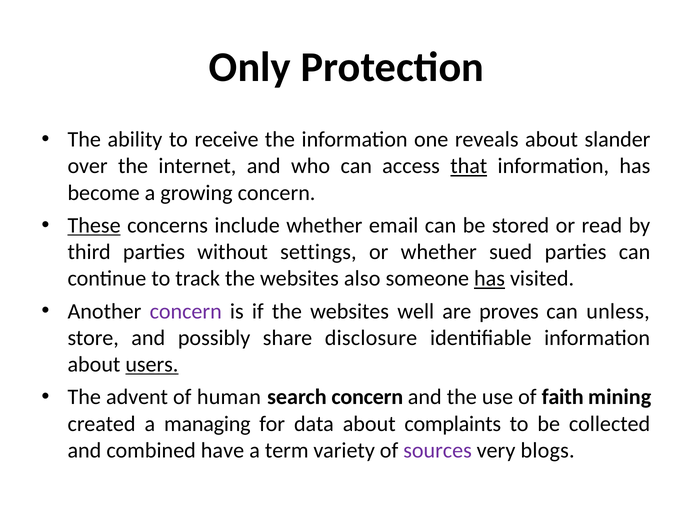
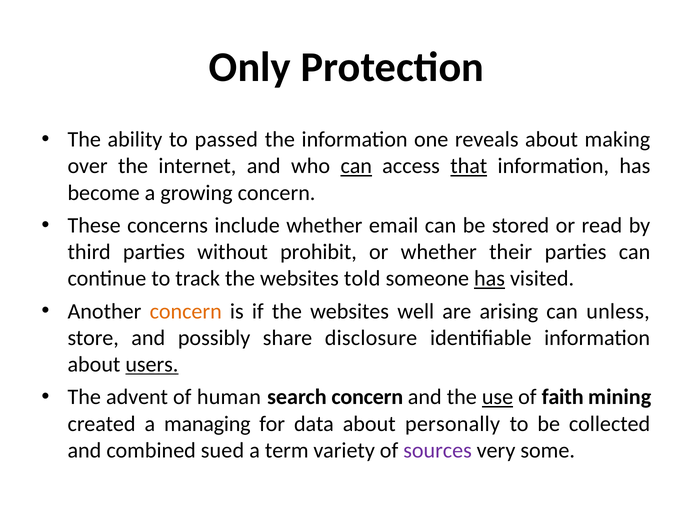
receive: receive -> passed (226, 140)
slander: slander -> making (617, 140)
can underline: none -> present (356, 166)
These underline: present -> none (94, 225)
settings: settings -> prohibit (318, 252)
sued: sued -> their (511, 252)
also: also -> told (362, 278)
concern colour: purple -> orange (186, 311)
proves: proves -> arising (509, 311)
use underline: none -> present (498, 397)
complaints: complaints -> personally (453, 424)
have: have -> sued (222, 450)
blogs: blogs -> some (548, 450)
